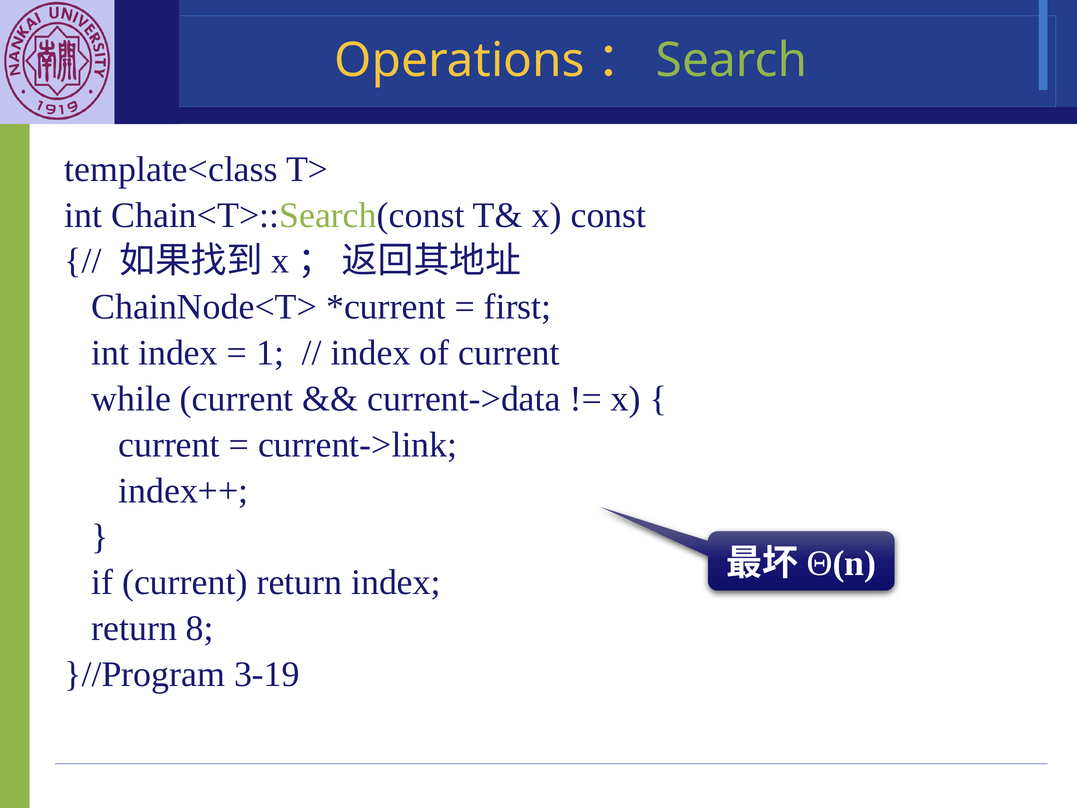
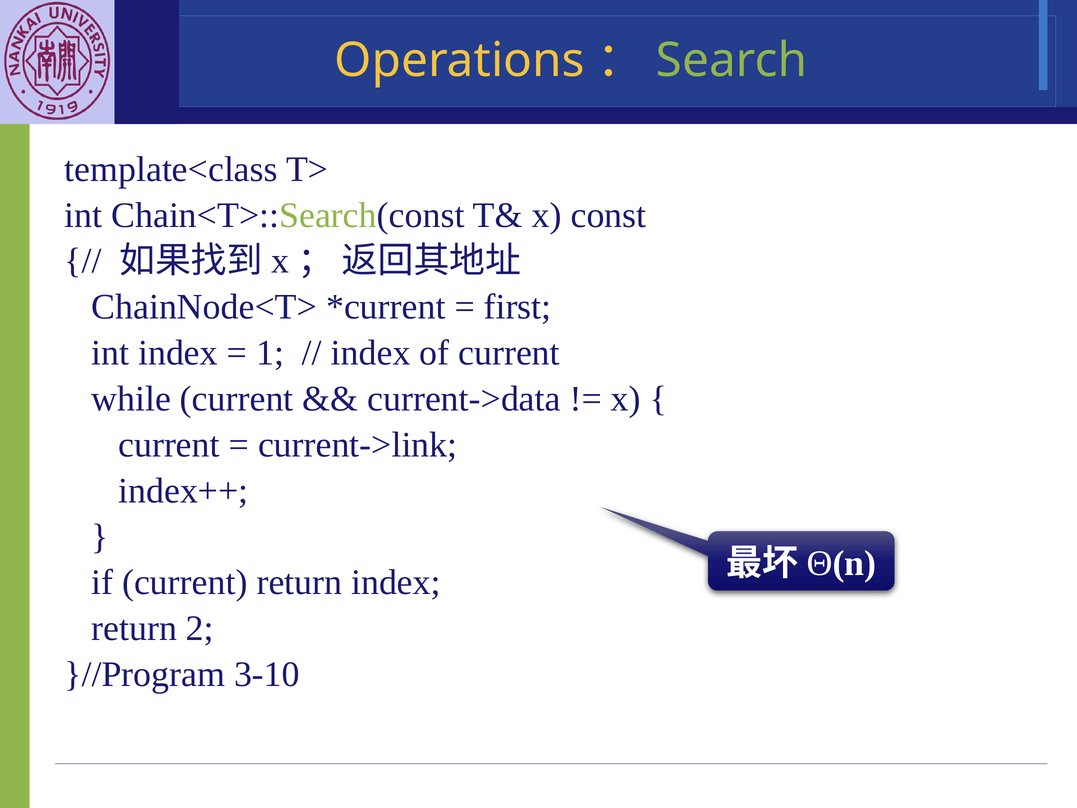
8: 8 -> 2 (200, 628)
3-19: 3-19 -> 3-10 (267, 674)
